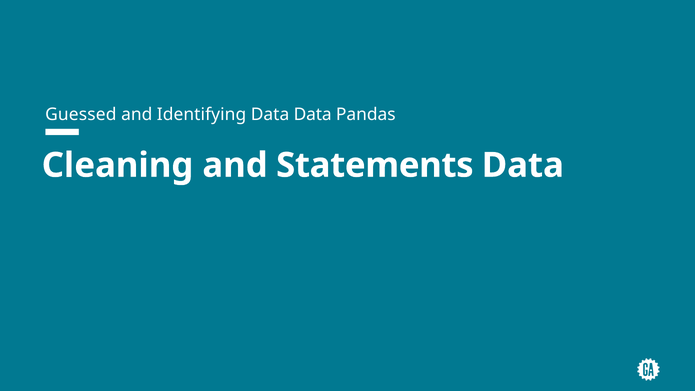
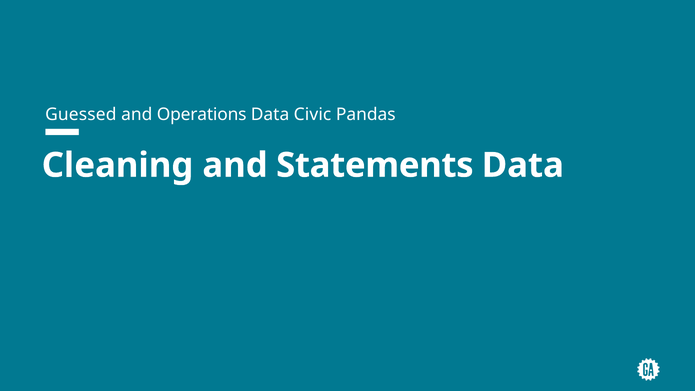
Identifying: Identifying -> Operations (202, 115)
Data Data: Data -> Civic (313, 115)
